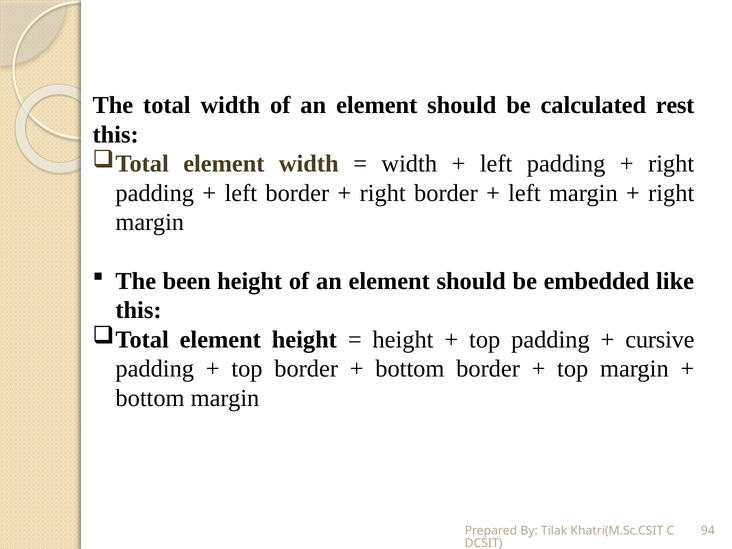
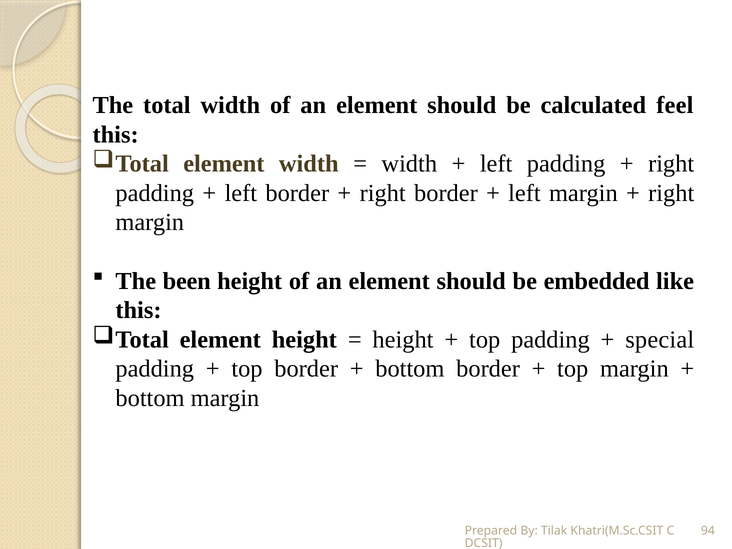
rest: rest -> feel (675, 105)
cursive: cursive -> special (660, 340)
